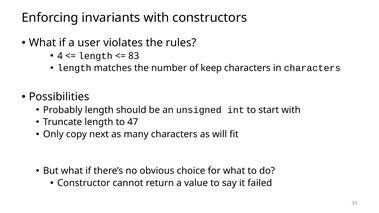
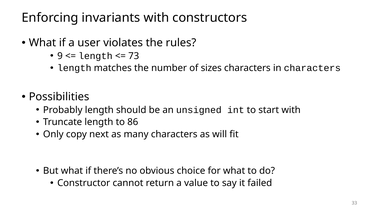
4: 4 -> 9 (60, 56)
83: 83 -> 73 (134, 56)
keep: keep -> sizes (211, 68)
47: 47 -> 86 (133, 122)
